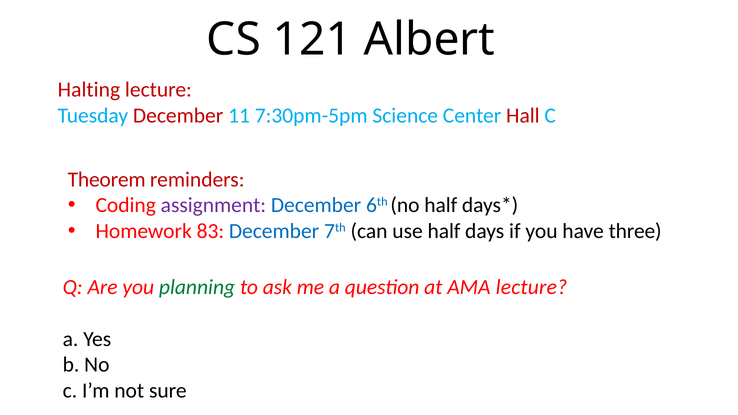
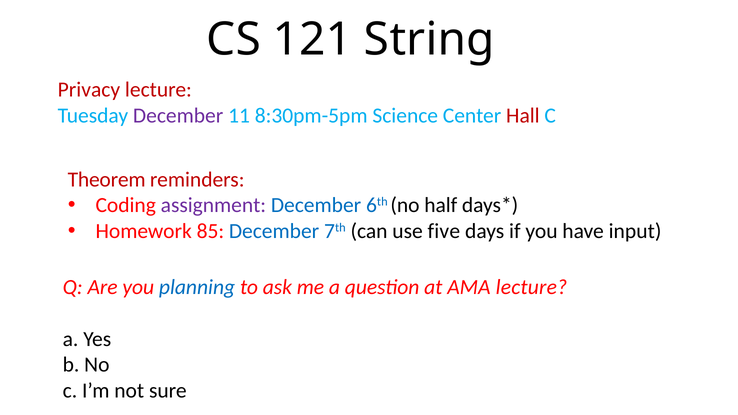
Albert: Albert -> String (429, 39)
Halting: Halting -> Privacy (89, 90)
December colour: red -> purple (178, 116)
7:30pm-5pm: 7:30pm-5pm -> 8:30pm-5pm (311, 116)
83: 83 -> 85 (210, 231)
use half: half -> five (444, 231)
three: three -> input (635, 231)
planning colour: green -> blue (197, 287)
